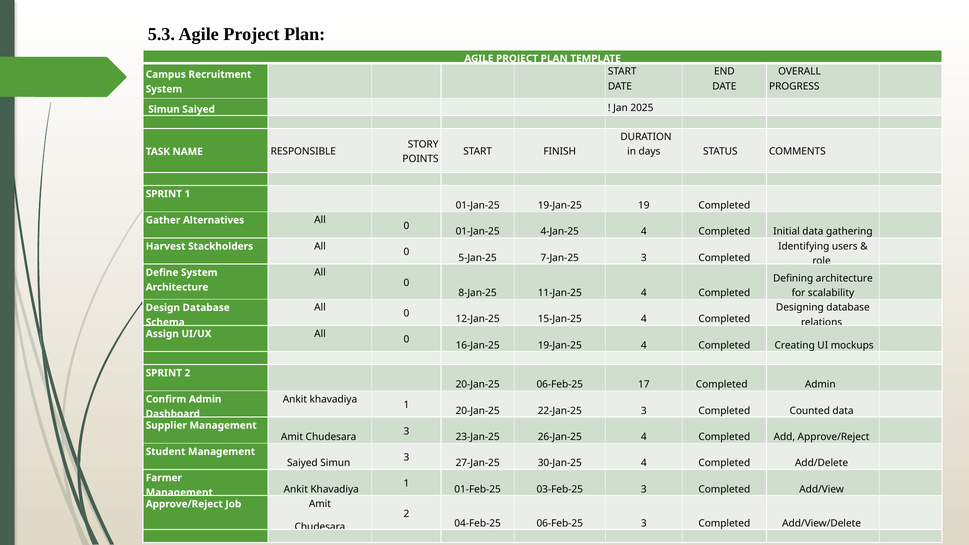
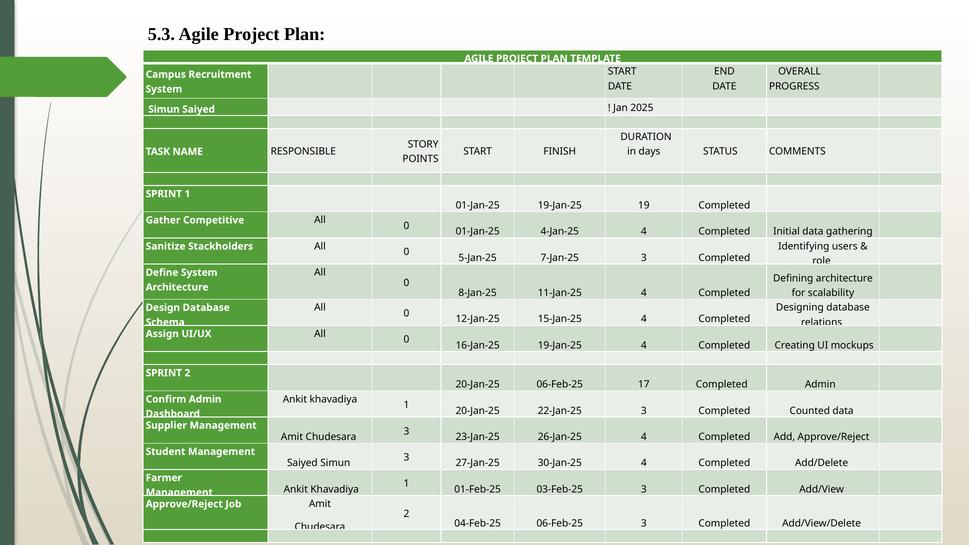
Alternatives: Alternatives -> Competitive (214, 220)
Harvest: Harvest -> Sanitize (166, 246)
